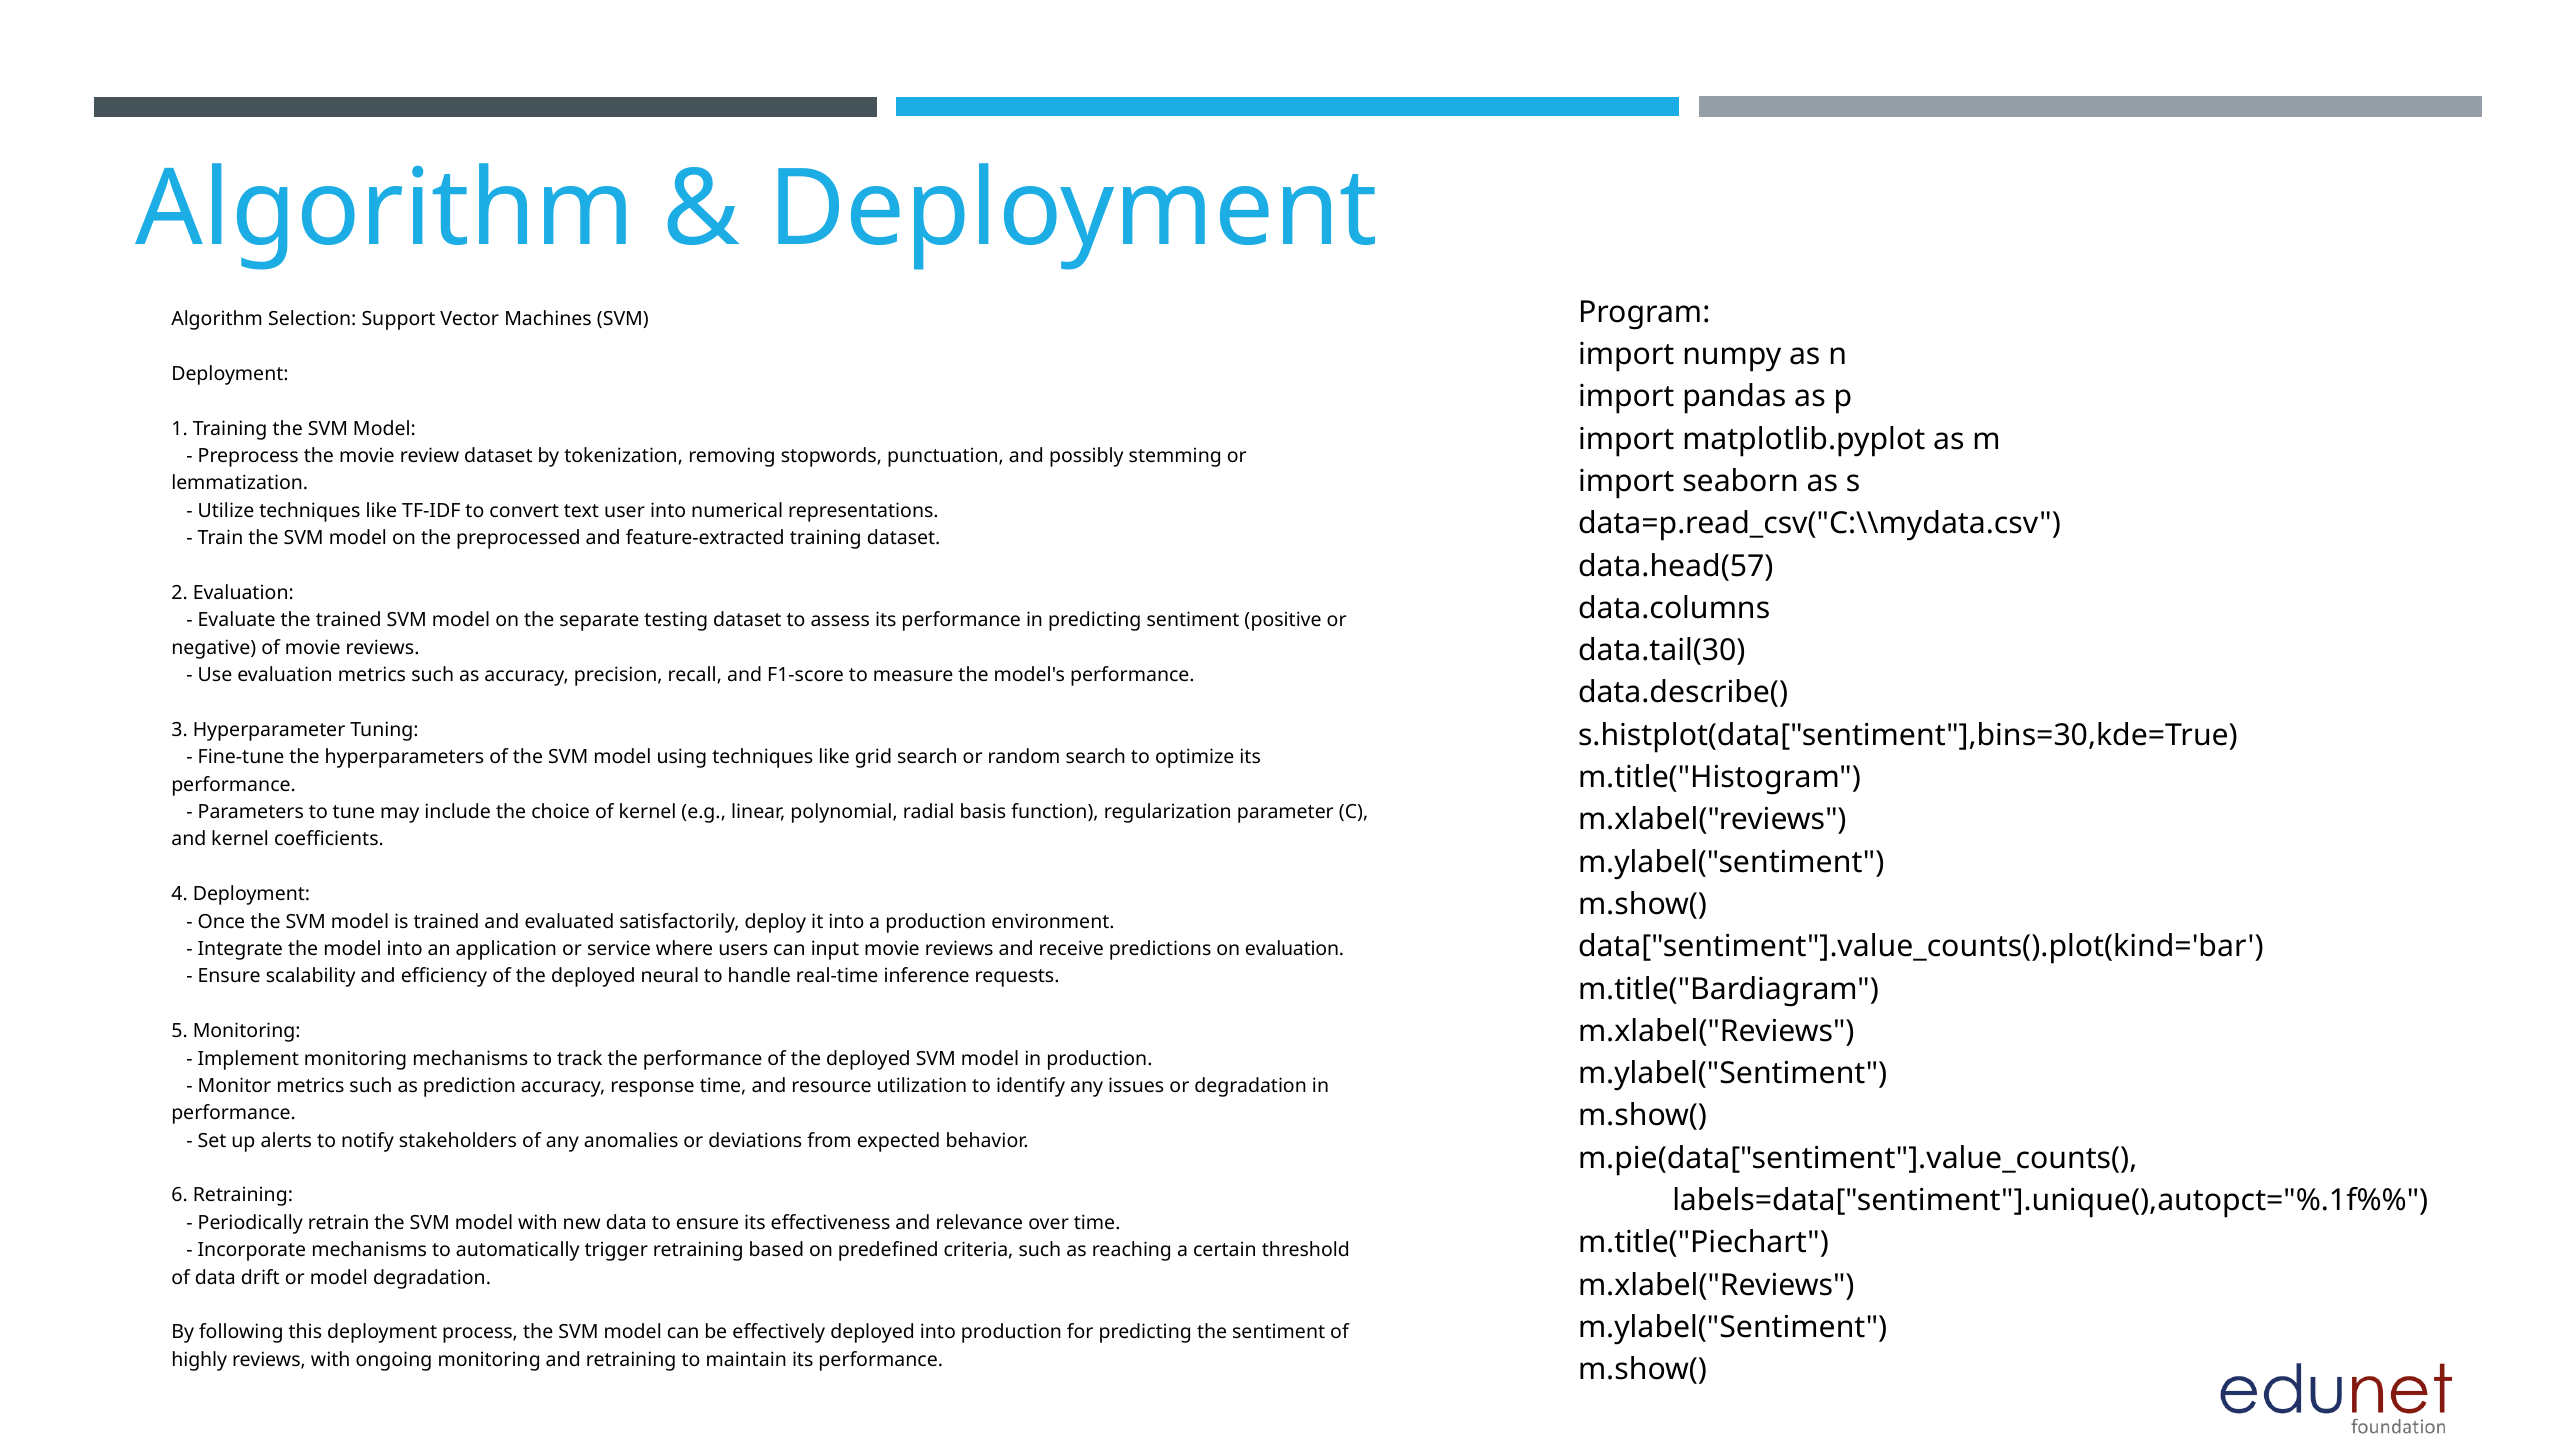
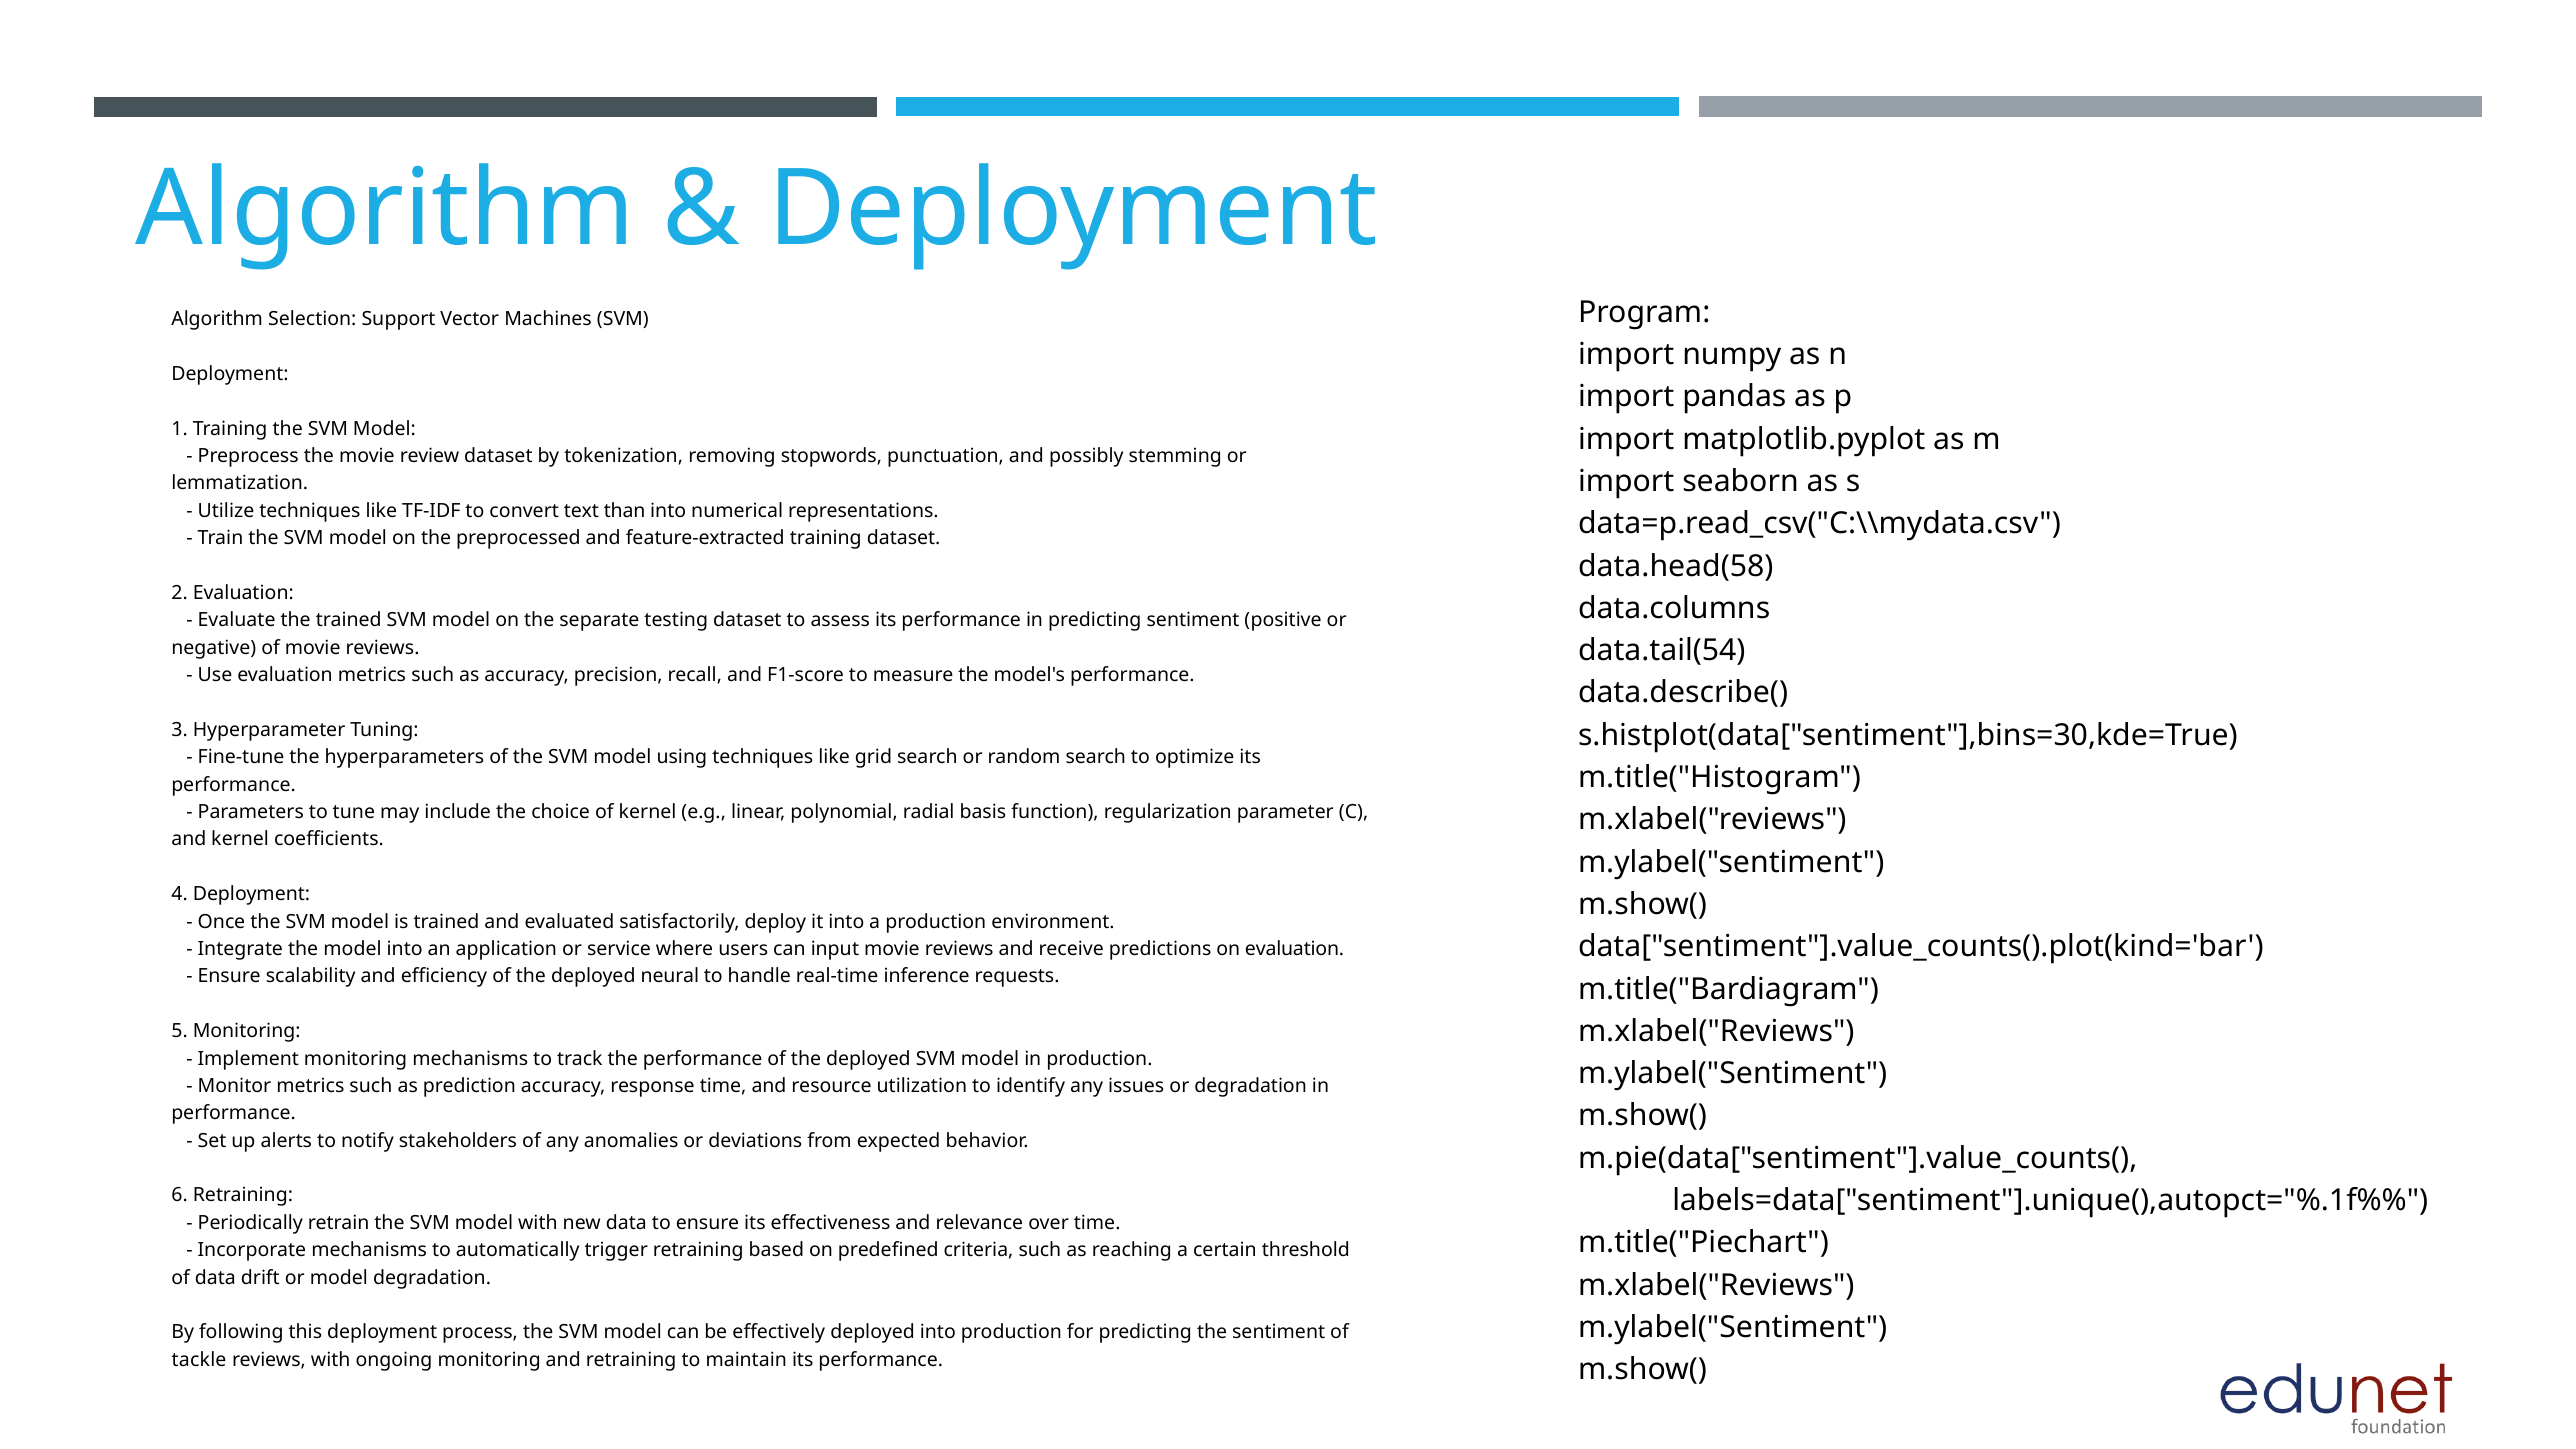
user: user -> than (625, 511)
data.head(57: data.head(57 -> data.head(58 (1676, 566)
data.tail(30: data.tail(30 -> data.tail(54 (1662, 651)
highly: highly -> tackle (199, 1360)
